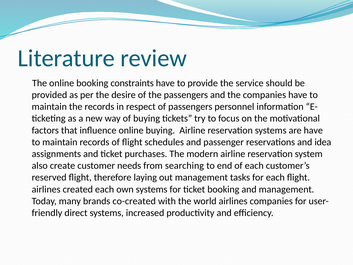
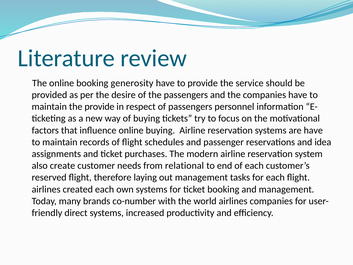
constraints: constraints -> generosity (132, 83)
the records: records -> provide (99, 107)
searching: searching -> relational (184, 166)
co-created: co-created -> co-number (134, 201)
